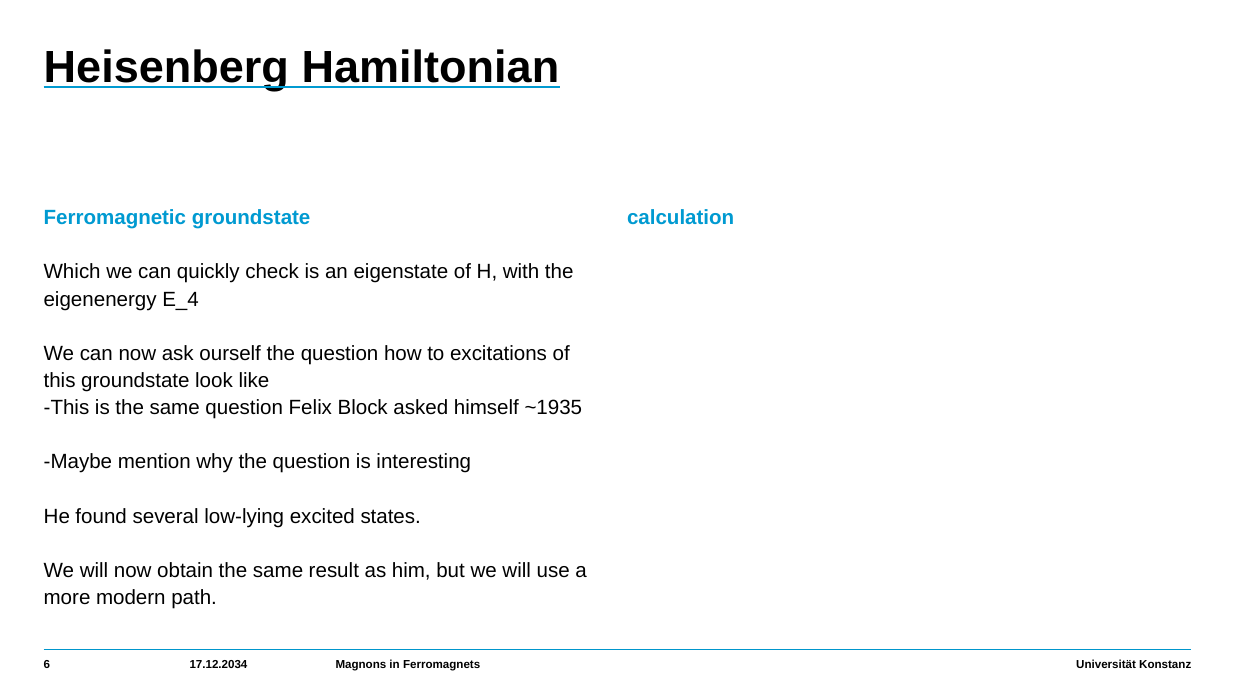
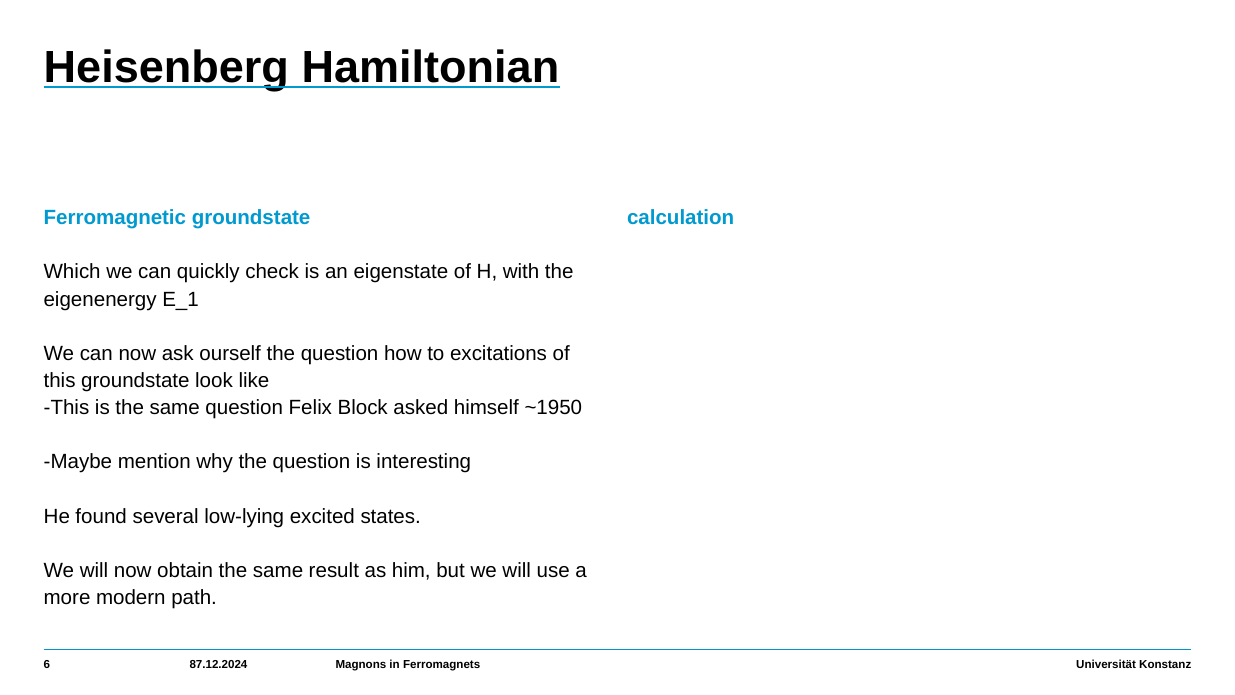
E_4: E_4 -> E_1 (181, 299)
~1935: ~1935 -> ~1950 (553, 408)
17.12.2034: 17.12.2034 -> 87.12.2024 (218, 664)
